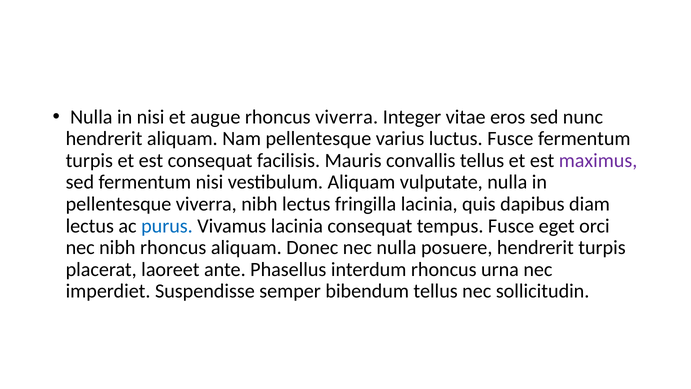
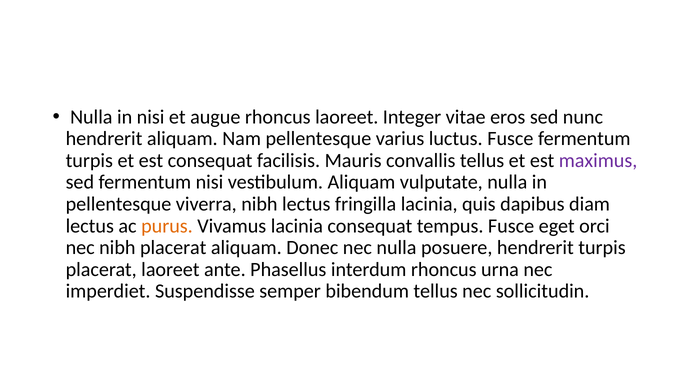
rhoncus viverra: viverra -> laoreet (347, 117)
purus colour: blue -> orange (167, 226)
nibh rhoncus: rhoncus -> placerat (173, 247)
